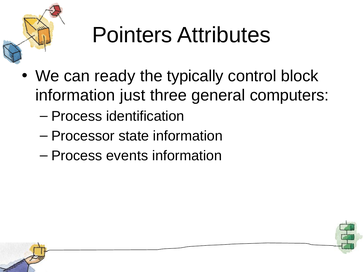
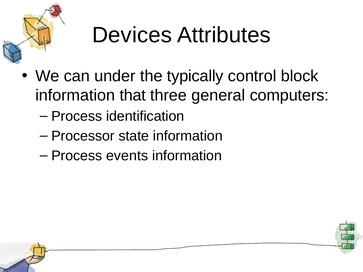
Pointers: Pointers -> Devices (132, 35)
ready: ready -> under (115, 76)
just: just -> that (133, 96)
